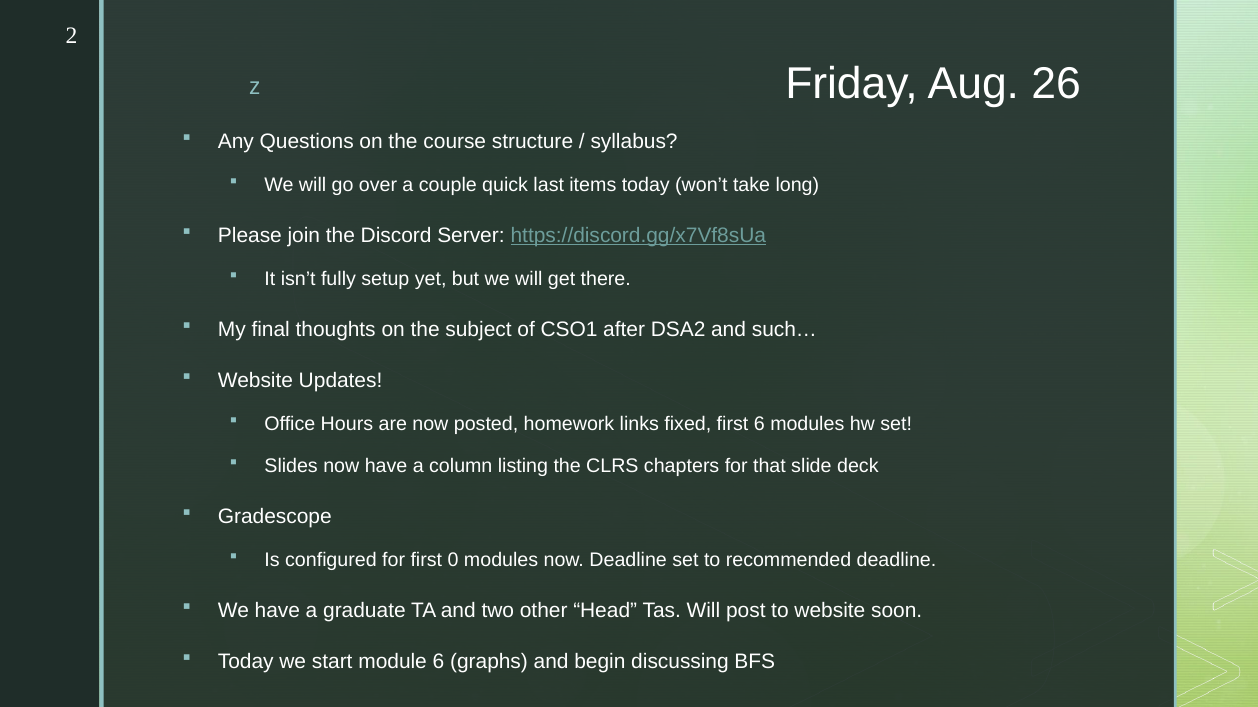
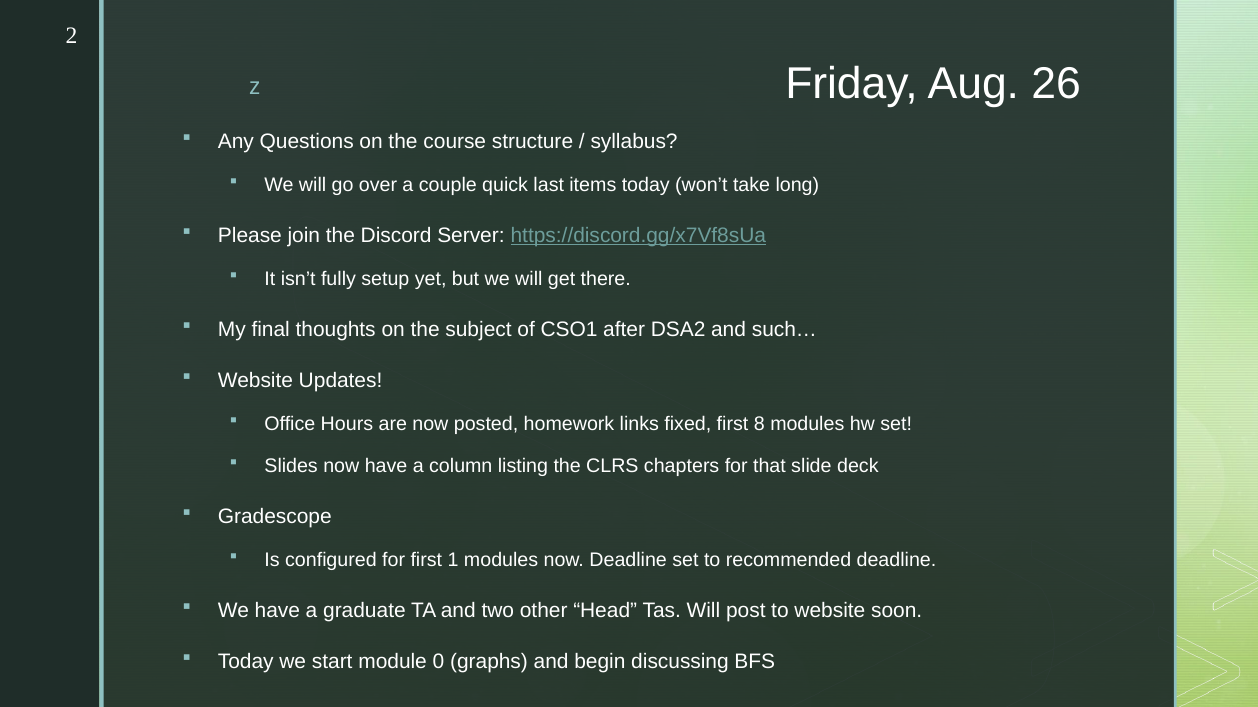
first 6: 6 -> 8 (759, 424)
0: 0 -> 1 (453, 561)
module 6: 6 -> 0 (439, 662)
